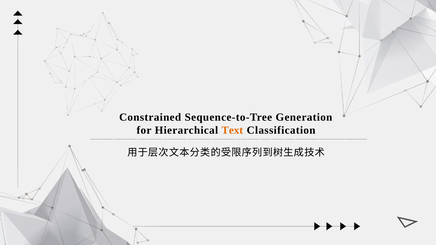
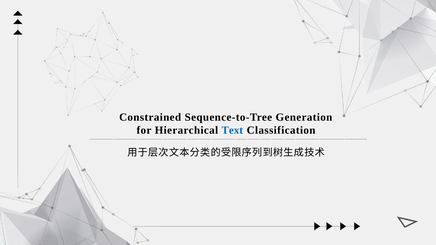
Text colour: orange -> blue (232, 130)
